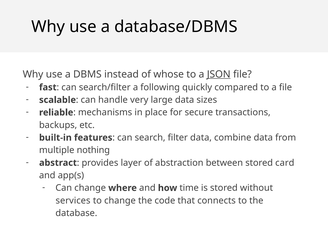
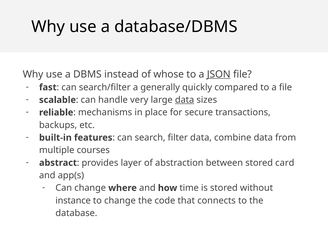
following: following -> generally (160, 87)
data underline: none -> present (185, 100)
nothing: nothing -> courses (93, 150)
services: services -> instance (73, 201)
